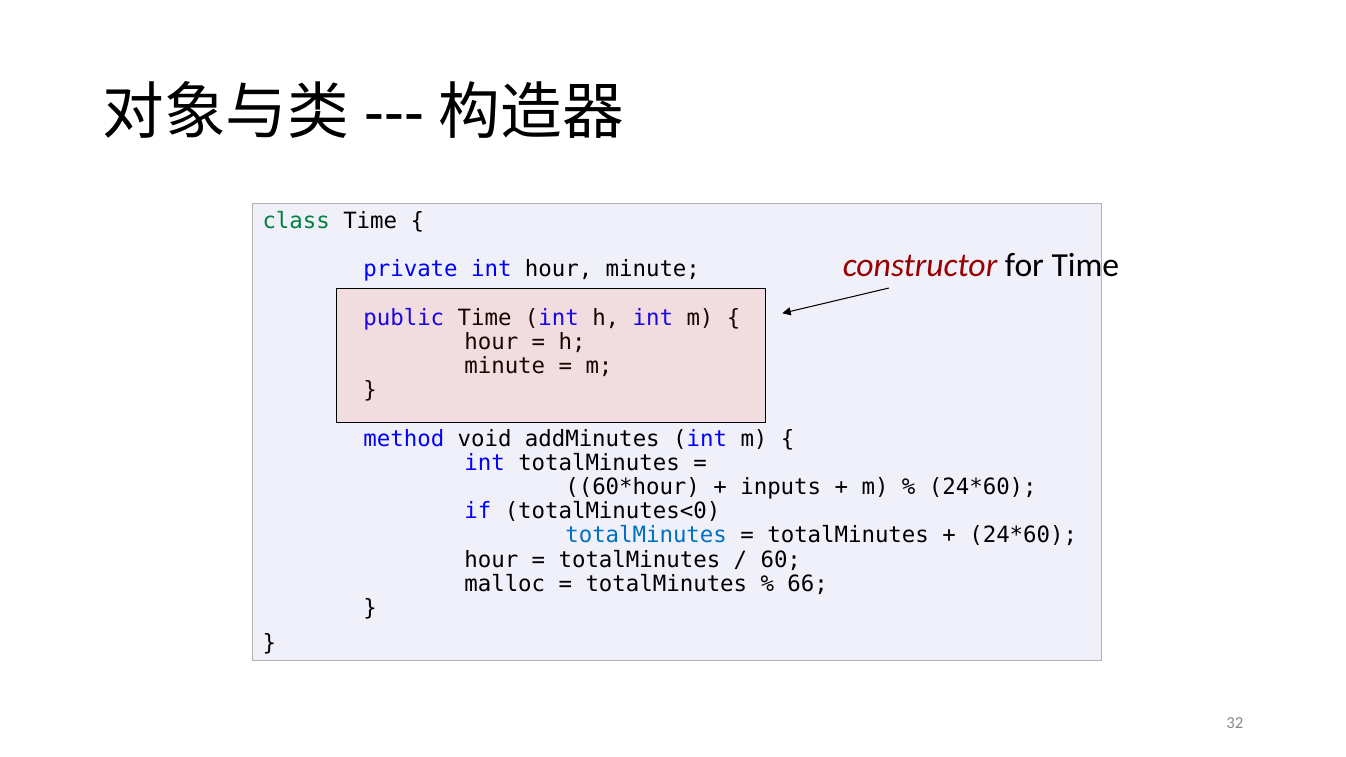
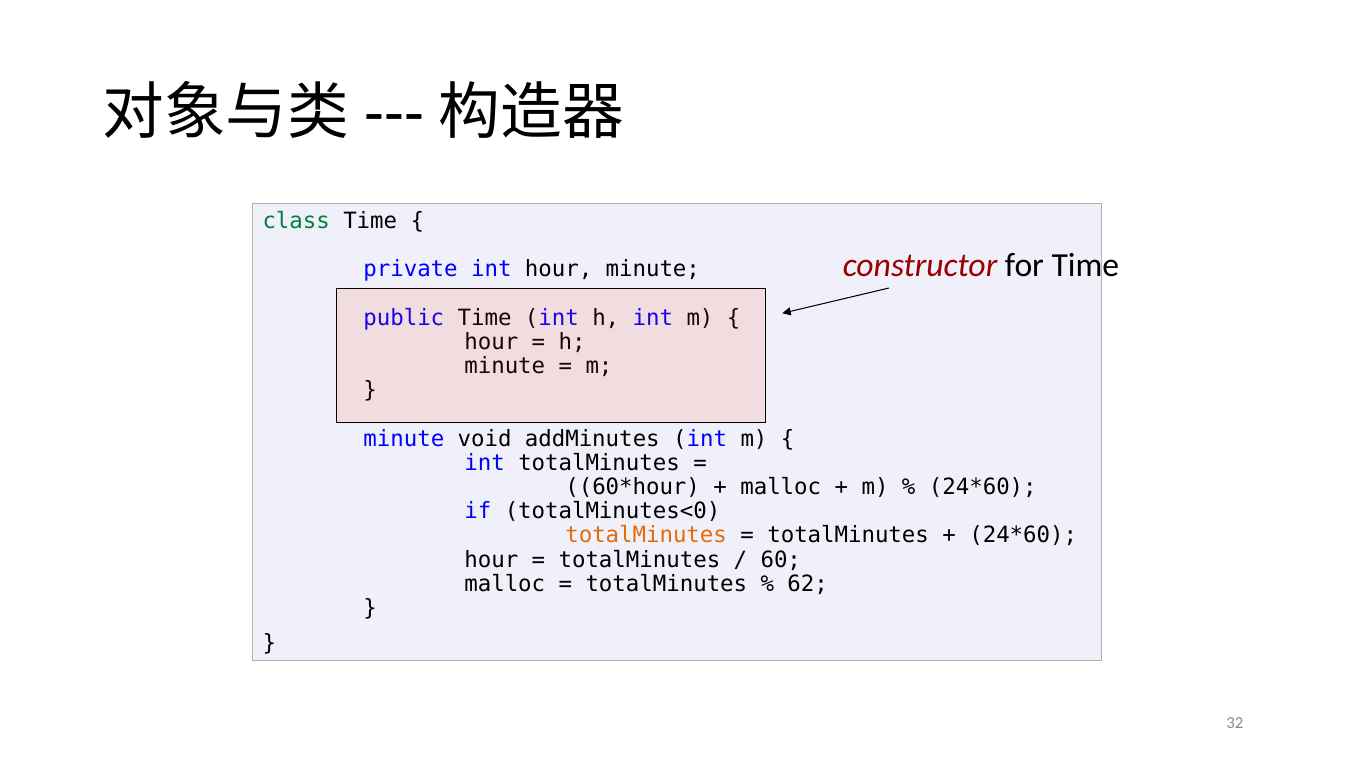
method: method -> minute (404, 439)
inputs: inputs -> malloc (781, 487)
totalMinutes colour: blue -> orange (646, 536)
66: 66 -> 62 (808, 584)
